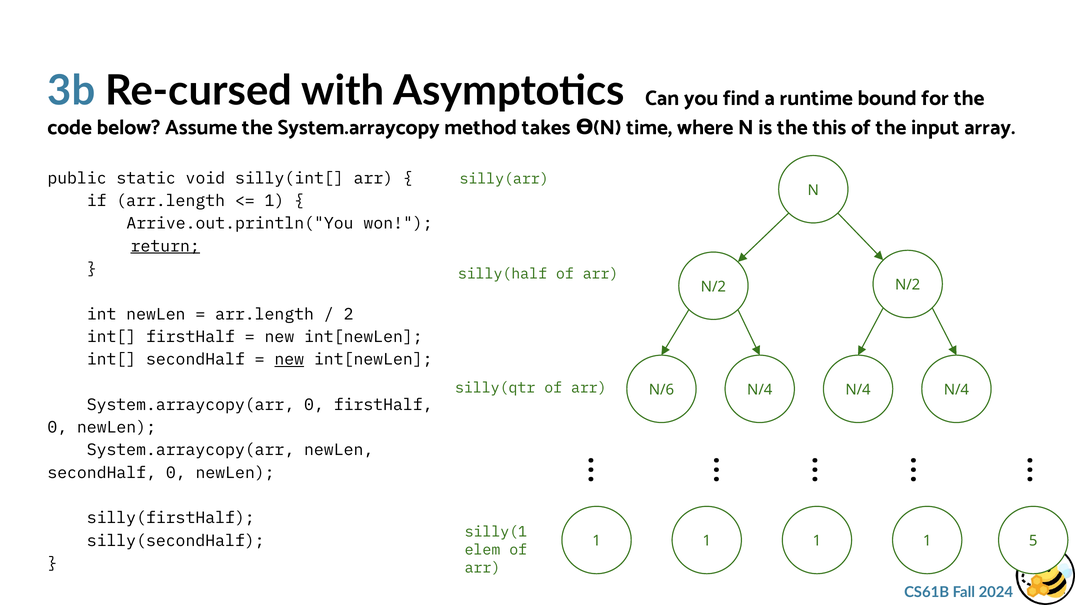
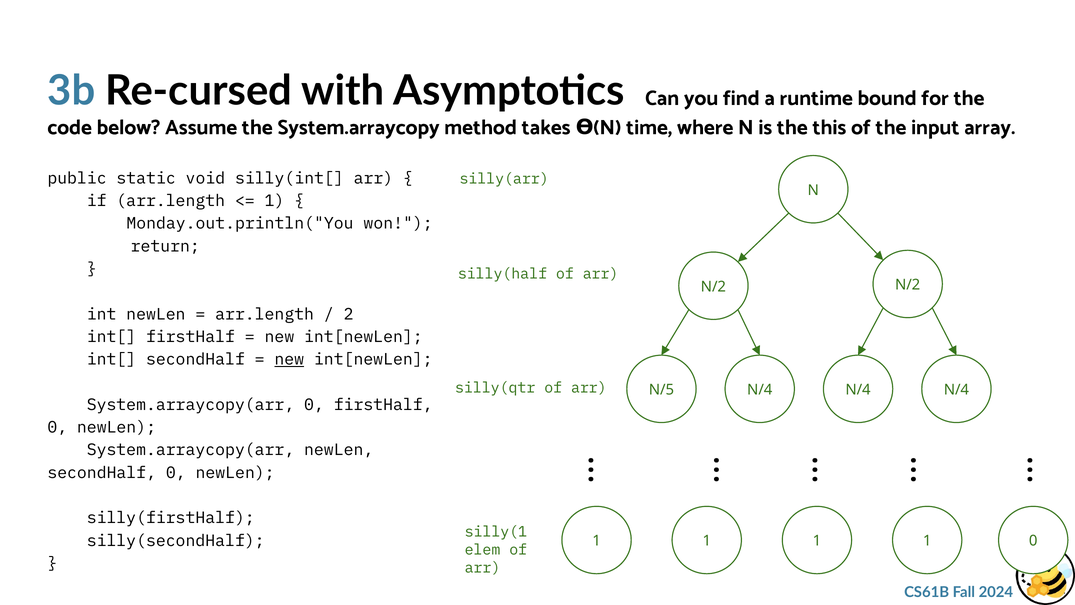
Arrive.out.println("You: Arrive.out.println("You -> Monday.out.println("You (240, 223)
return underline: present -> none (165, 246)
N/6: N/6 -> N/5 (661, 390)
1 5: 5 -> 0 (1033, 541)
